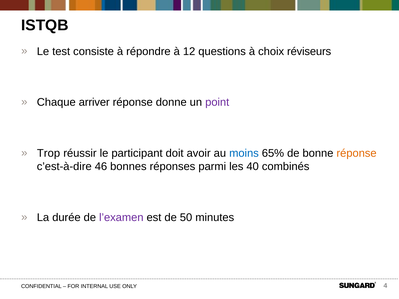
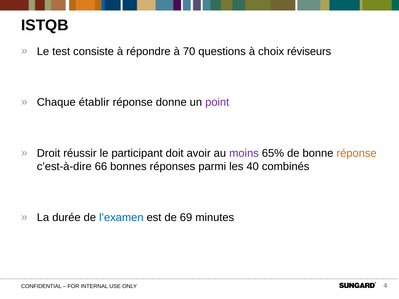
12: 12 -> 70 (189, 51)
arriver: arriver -> établir (94, 102)
Trop: Trop -> Droit (49, 153)
moins colour: blue -> purple (244, 153)
46: 46 -> 66 (101, 167)
l’examen colour: purple -> blue (121, 218)
50: 50 -> 69 (186, 218)
